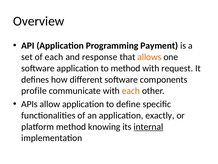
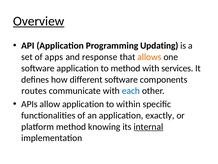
Overview underline: none -> present (39, 21)
Payment: Payment -> Updating (159, 46)
of each: each -> apps (54, 57)
request: request -> services (177, 68)
profile: profile -> routes (34, 91)
each colour: orange -> blue (131, 91)
define: define -> within (128, 104)
